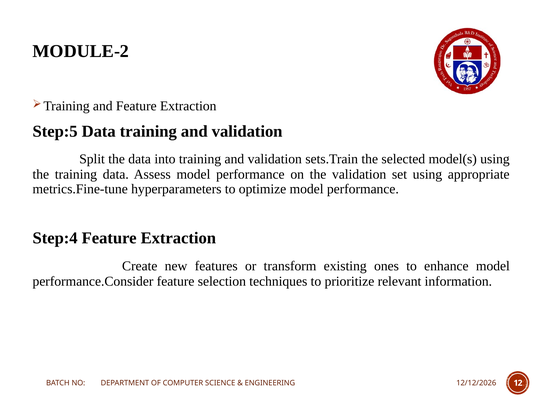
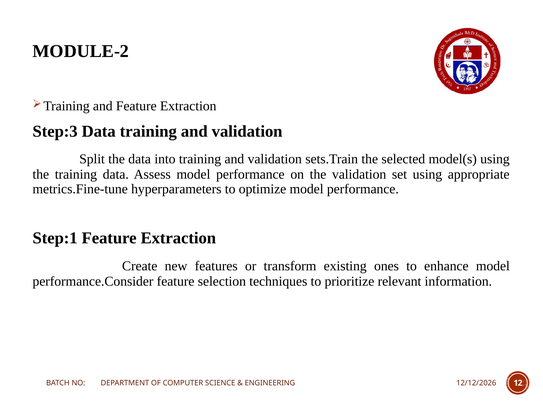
Step:5: Step:5 -> Step:3 (55, 131)
Step:4: Step:4 -> Step:1 (55, 238)
